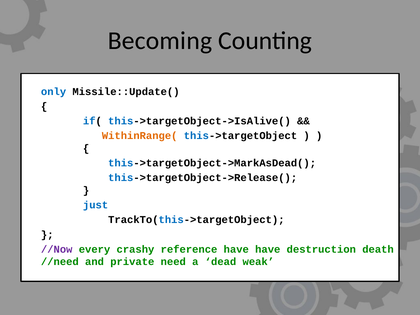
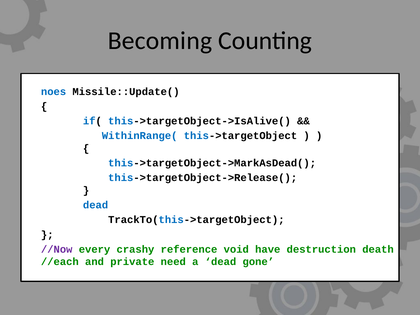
only: only -> noes (54, 92)
WithinRange( colour: orange -> blue (140, 136)
just: just -> dead (96, 205)
reference have: have -> void (236, 249)
//need: //need -> //each (60, 262)
weak: weak -> gone (258, 262)
